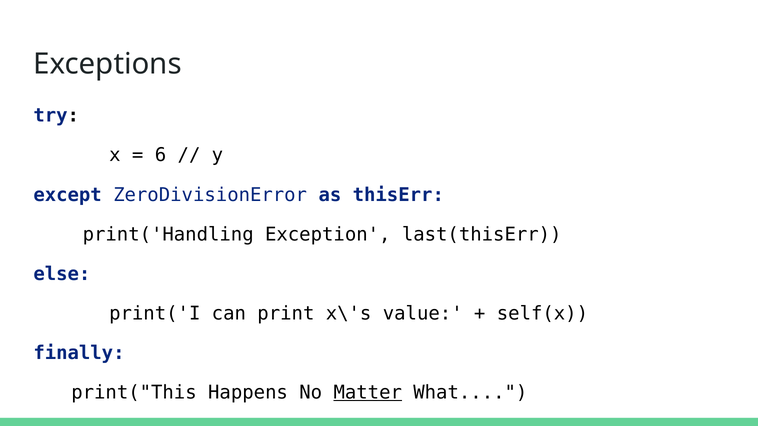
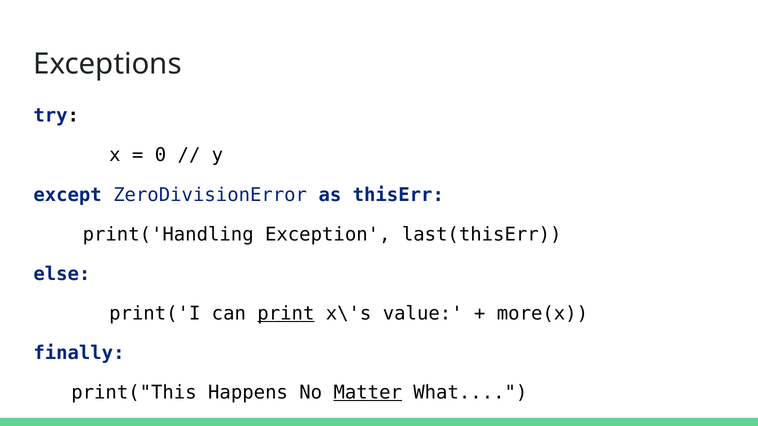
6: 6 -> 0 (161, 155)
print underline: none -> present (286, 314)
self(x: self(x -> more(x (542, 314)
